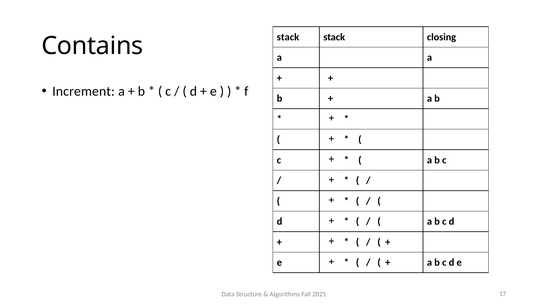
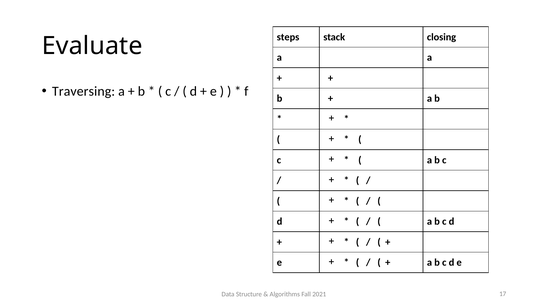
stack: stack -> steps (288, 37)
Contains: Contains -> Evaluate (92, 46)
Increment: Increment -> Traversing (84, 91)
